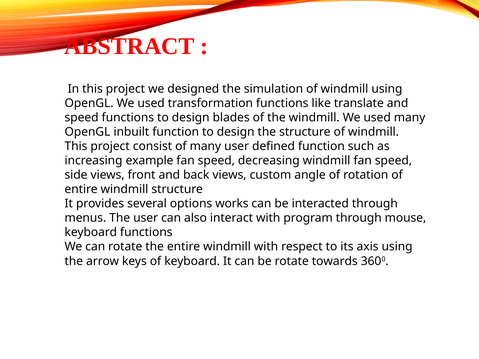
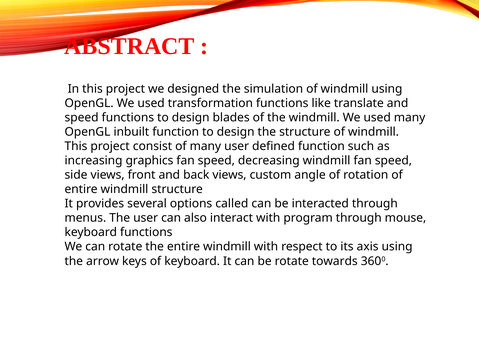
example: example -> graphics (149, 161)
works: works -> called (232, 204)
